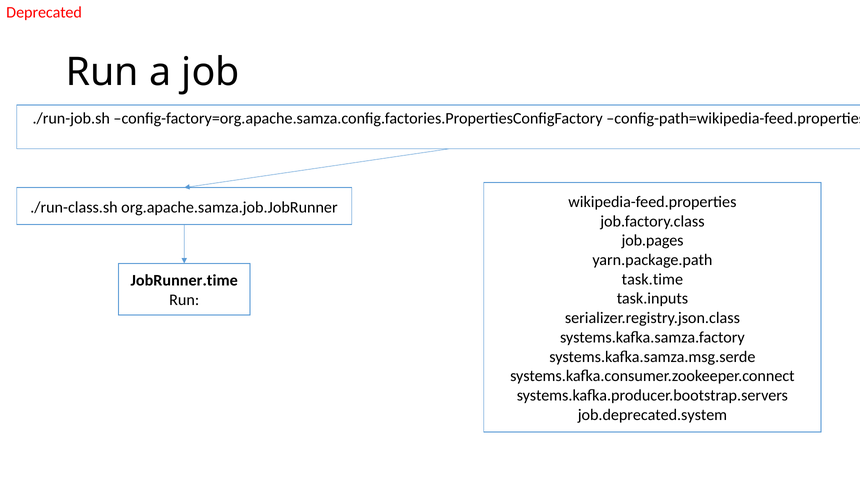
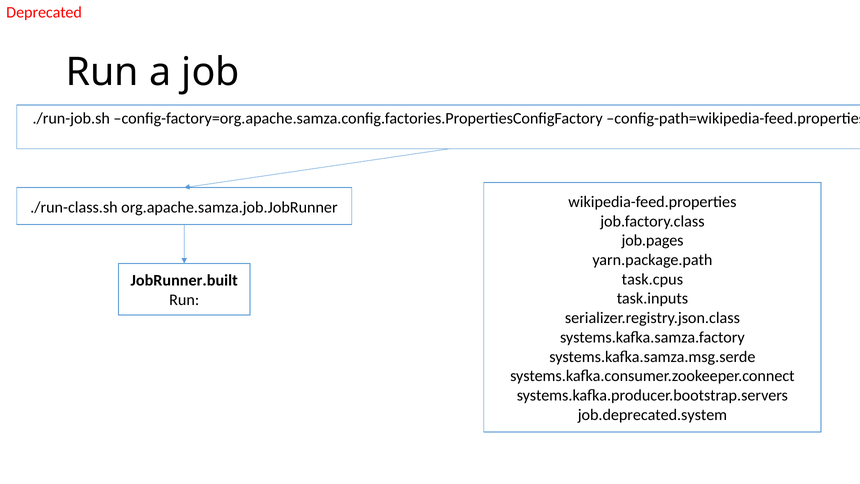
task.time: task.time -> task.cpus (652, 279)
JobRunner.time: JobRunner.time -> JobRunner.built (184, 280)
